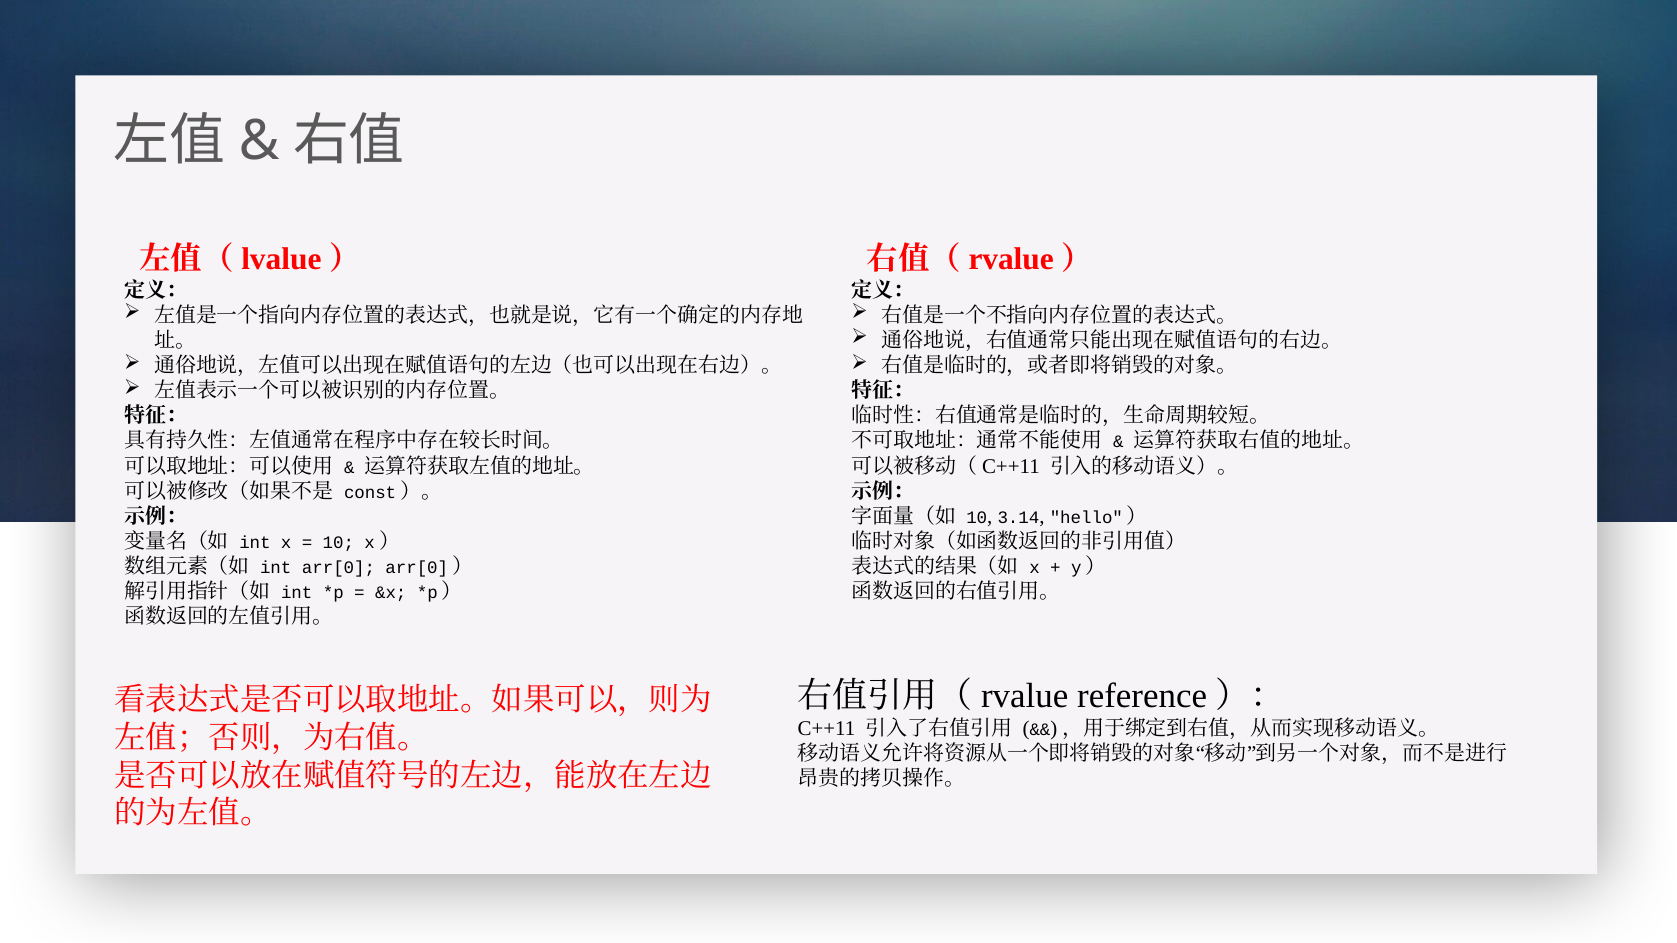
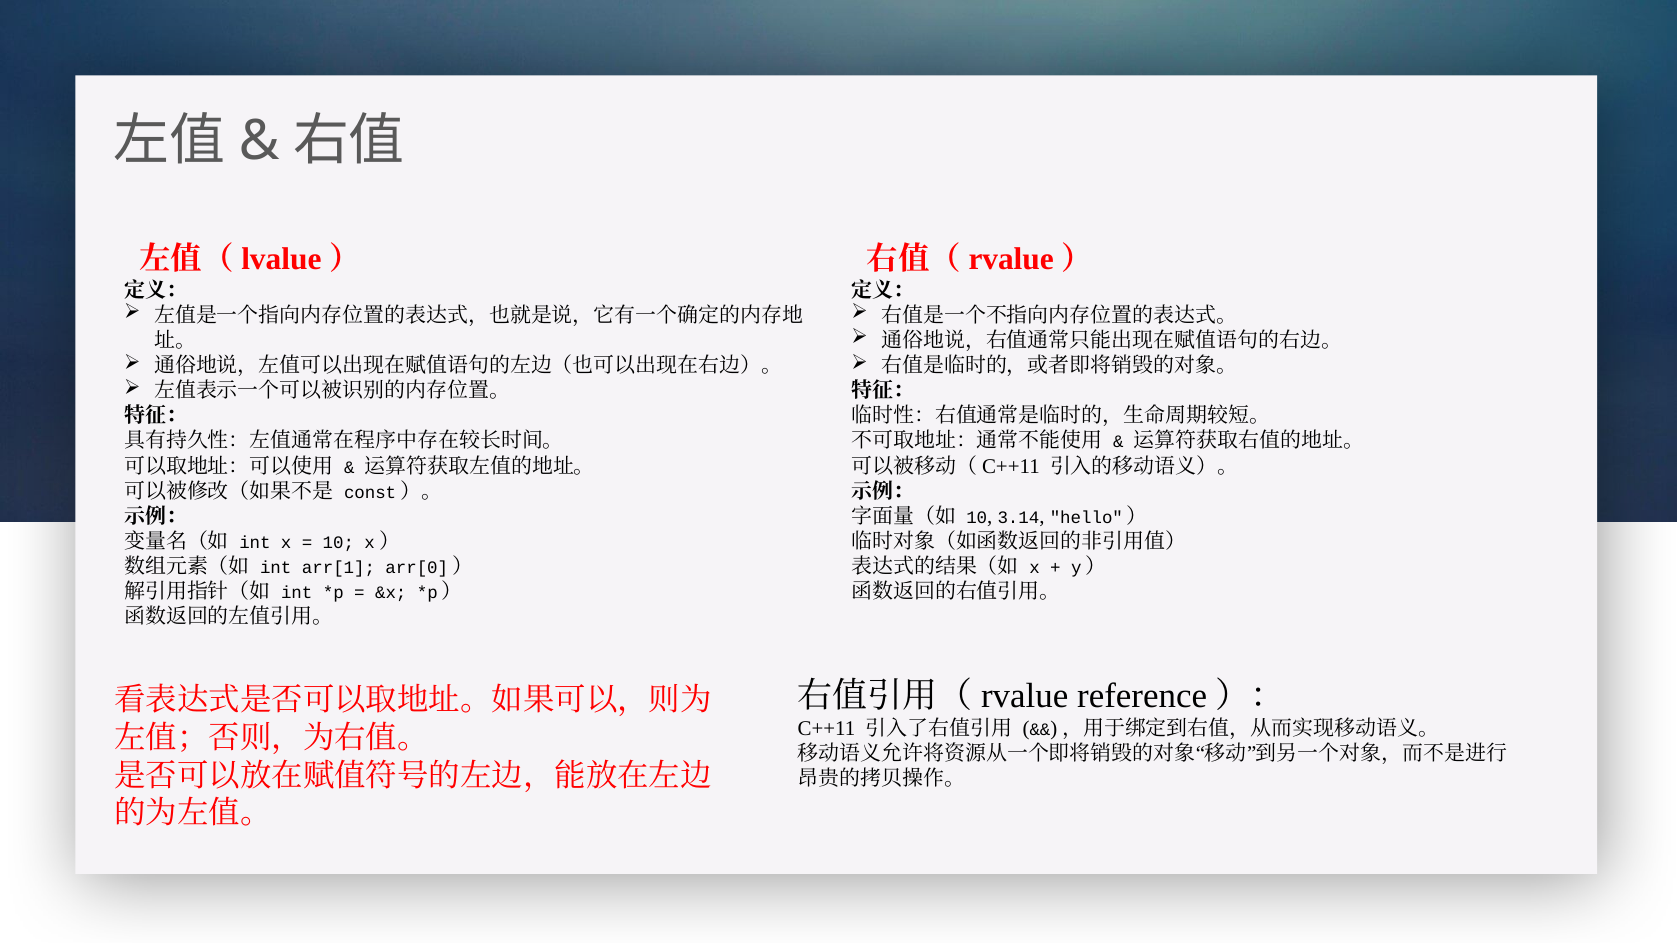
arr[0: arr[0 -> arr[1 (339, 568)
